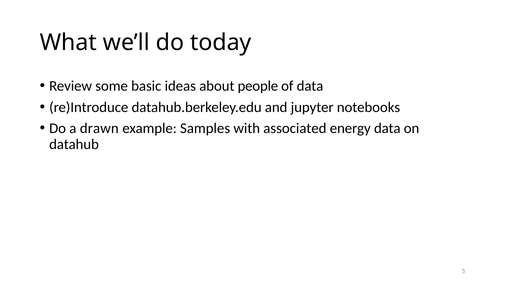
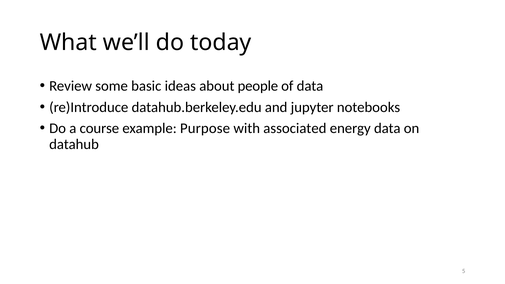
drawn: drawn -> course (99, 128)
Samples: Samples -> Purpose (205, 128)
